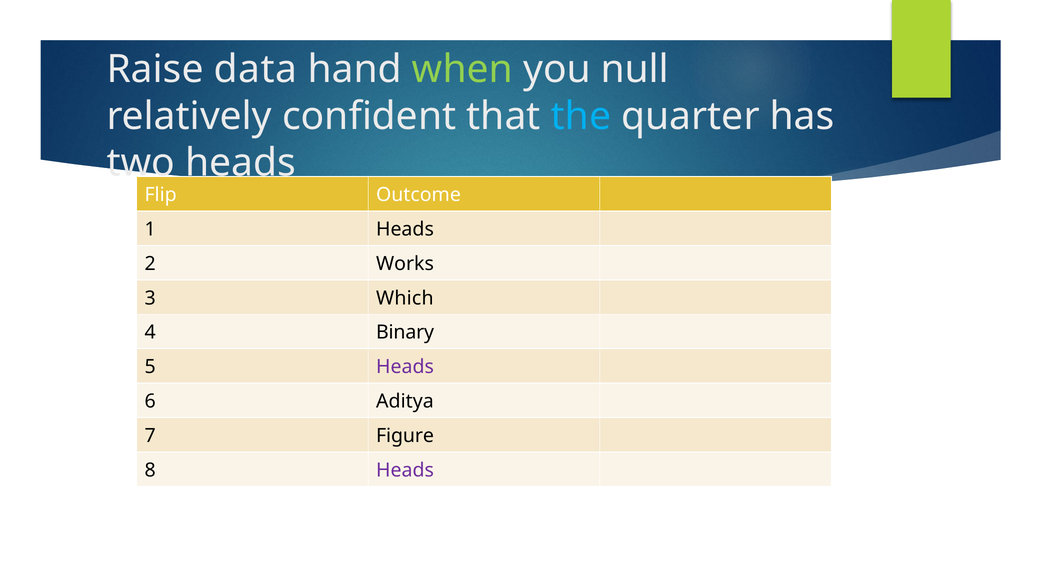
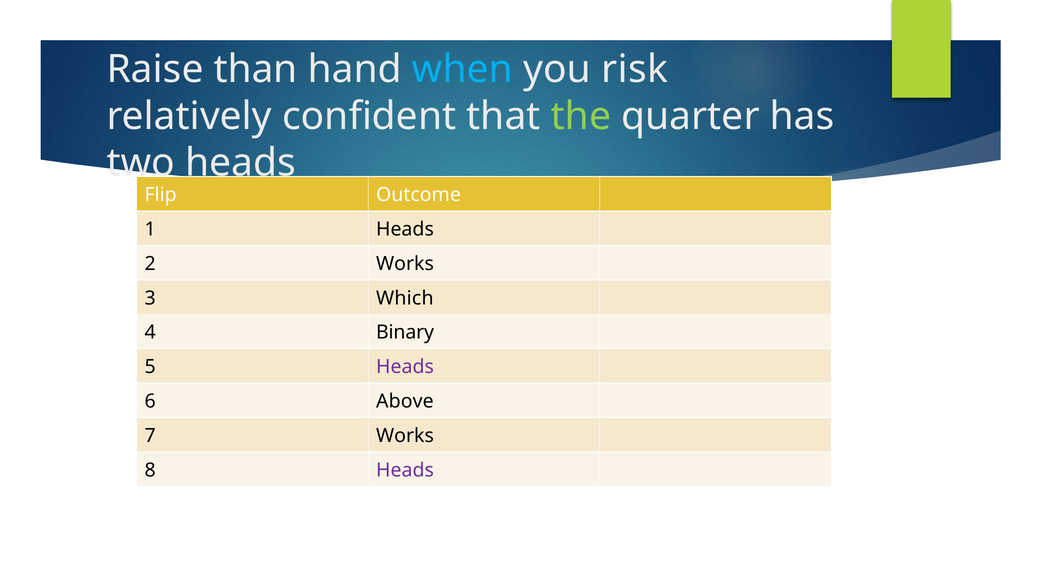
data: data -> than (256, 69)
when colour: light green -> light blue (462, 69)
null: null -> risk (635, 69)
the colour: light blue -> light green (581, 116)
Aditya: Aditya -> Above (405, 401)
7 Figure: Figure -> Works (405, 436)
